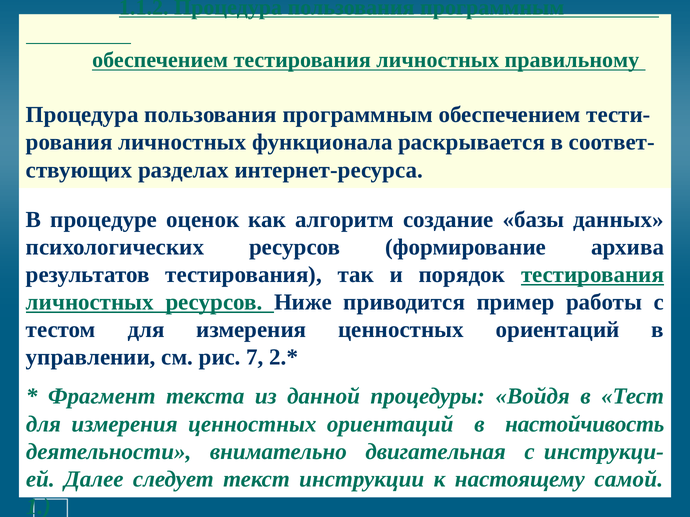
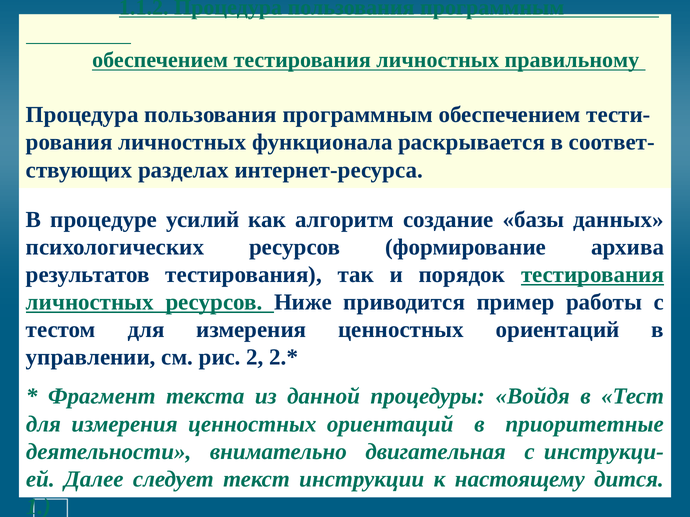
оценок: оценок -> усилий (203, 220)
7: 7 -> 2 (255, 358)
настойчивость: настойчивость -> приоритетные (585, 424)
самой: самой -> дится (629, 480)
